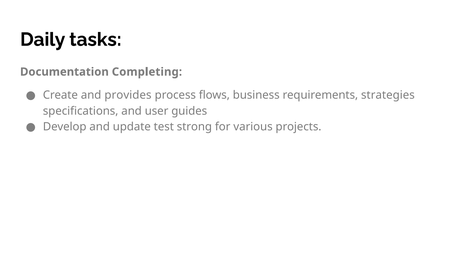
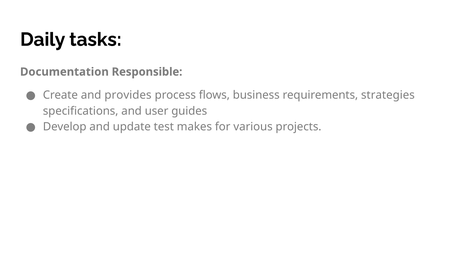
Completing: Completing -> Responsible (147, 72)
strong: strong -> makes (194, 126)
